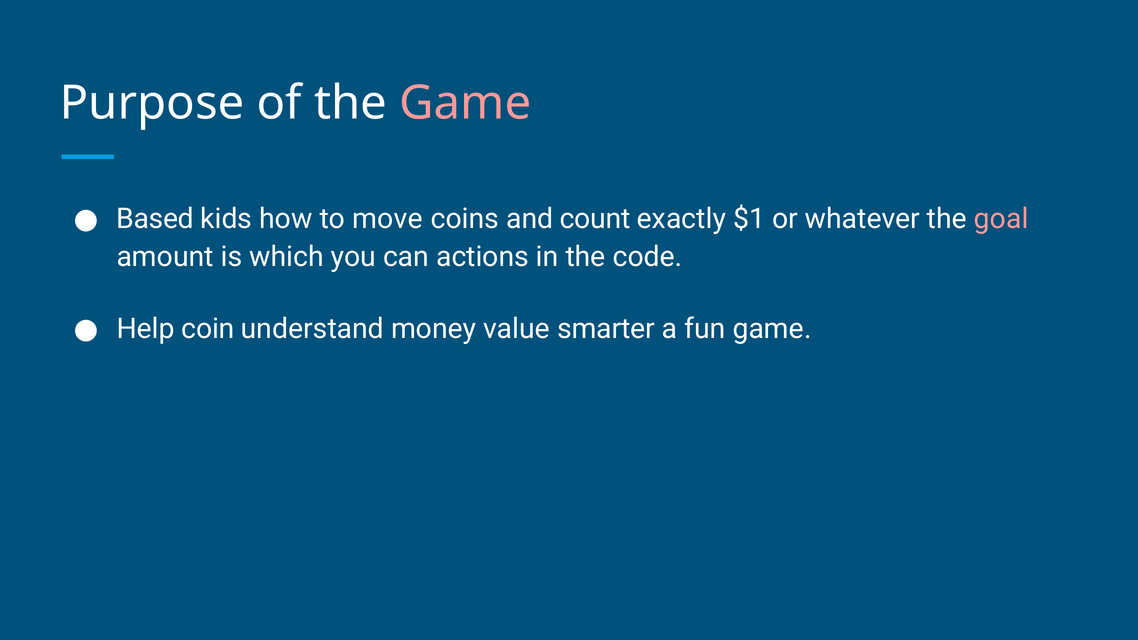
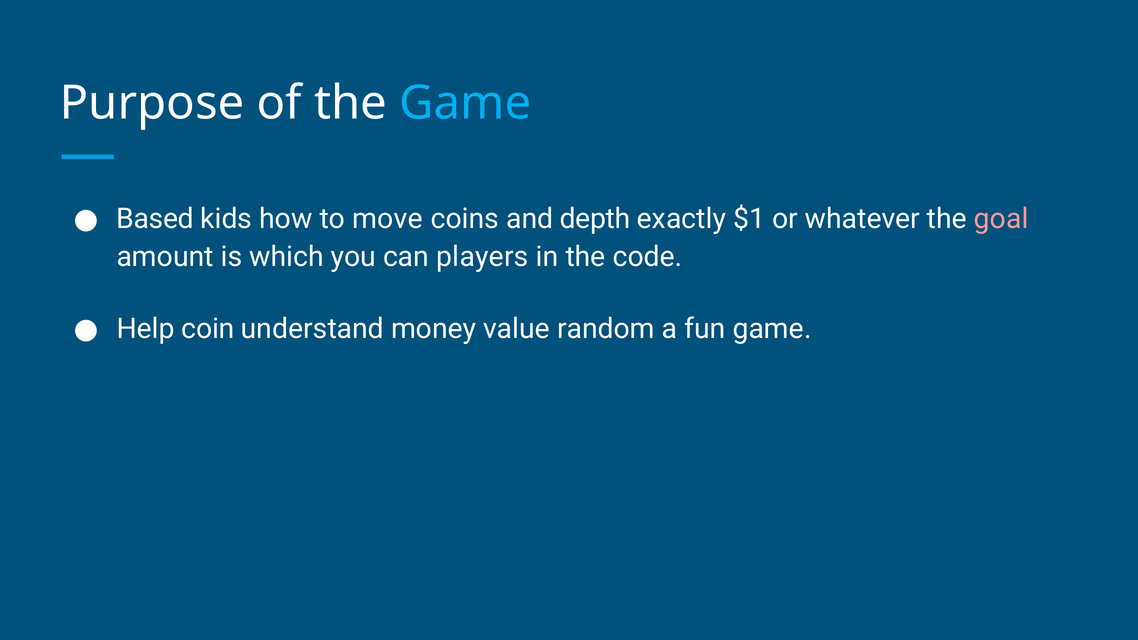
Game colour: pink -> light blue (465, 103)
count: count -> depth (595, 219)
actions: actions -> players (482, 257)
smarter: smarter -> random (606, 329)
